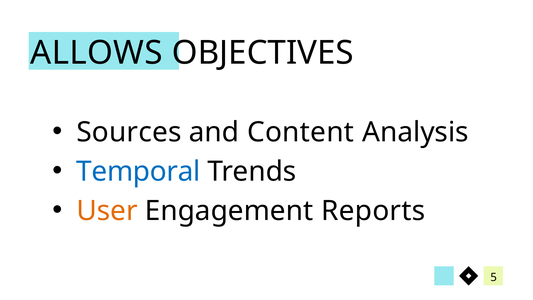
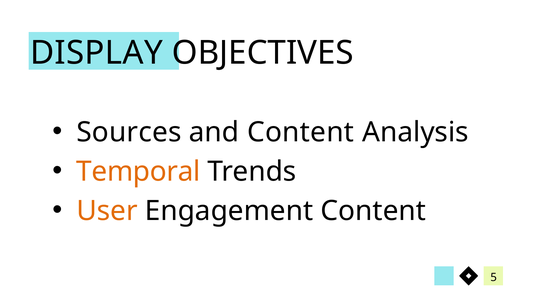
ALLOWS: ALLOWS -> DISPLAY (96, 53)
Temporal colour: blue -> orange (138, 171)
Engagement Reports: Reports -> Content (373, 211)
